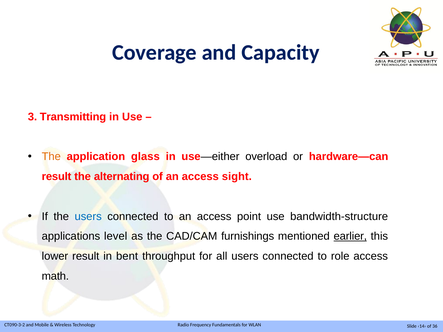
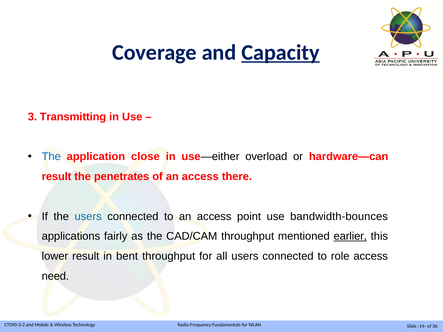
Capacity underline: none -> present (280, 52)
The colour: orange -> blue (51, 157)
glass: glass -> close (145, 157)
alternating: alternating -> penetrates (122, 177)
sight: sight -> there (237, 177)
bandwidth-structure: bandwidth-structure -> bandwidth-bounces (339, 217)
level: level -> fairly (116, 236)
CAD/CAM furnishings: furnishings -> throughput (248, 236)
math: math -> need (55, 276)
